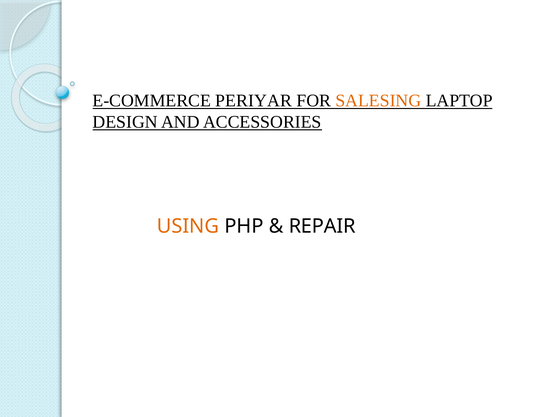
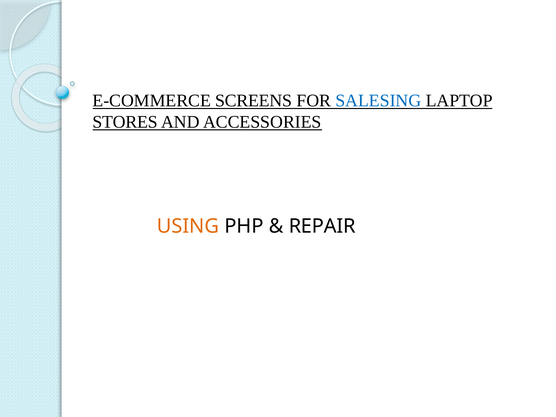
PERIYAR: PERIYAR -> SCREENS (254, 101)
SALESING colour: orange -> blue (378, 101)
DESIGN: DESIGN -> STORES (125, 122)
